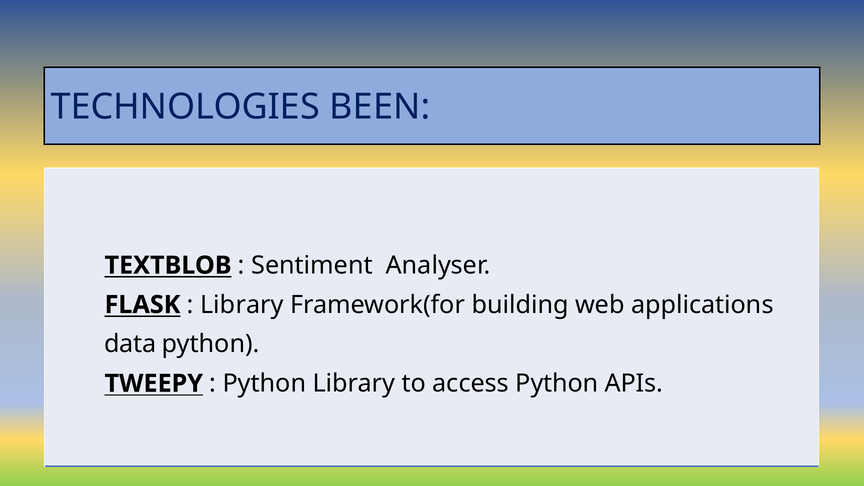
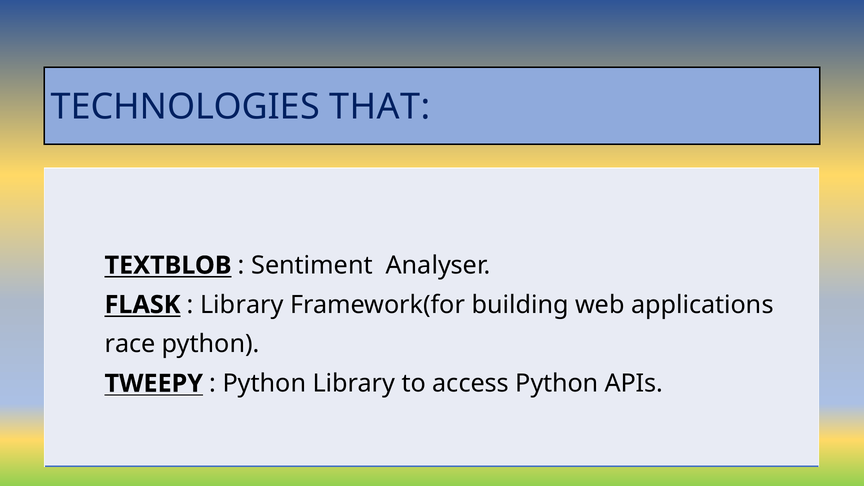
BEEN: BEEN -> THAT (380, 107)
data: data -> race (130, 344)
